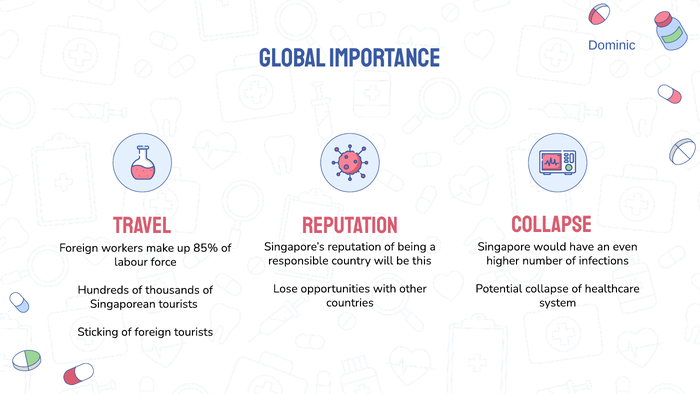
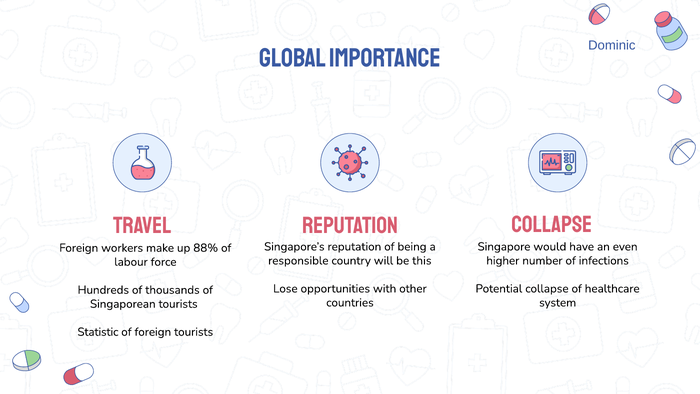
85%: 85% -> 88% (206, 248)
Sticking: Sticking -> Statistic (98, 332)
